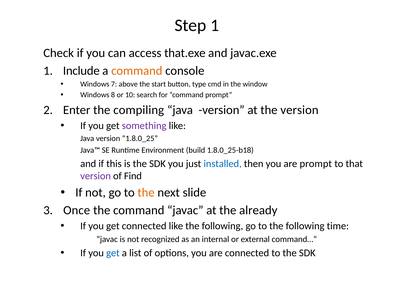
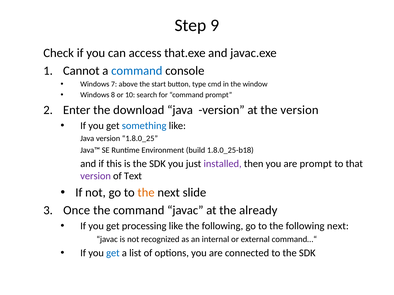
Step 1: 1 -> 9 (215, 26)
Include: Include -> Cannot (81, 71)
command colour: orange -> blue (137, 71)
compiling: compiling -> download (139, 110)
something colour: purple -> blue (144, 126)
installed colour: blue -> purple (223, 164)
Find: Find -> Text (133, 176)
get connected: connected -> processing (144, 226)
following time: time -> next (338, 226)
